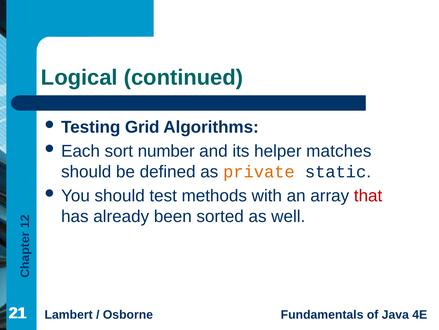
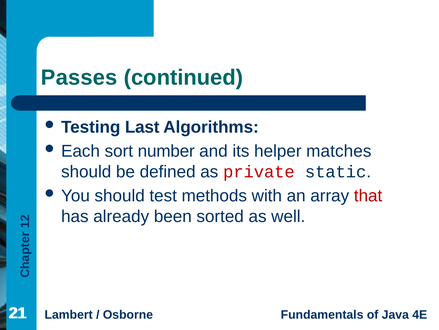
Logical: Logical -> Passes (79, 77)
Grid: Grid -> Last (142, 127)
private colour: orange -> red (259, 171)
